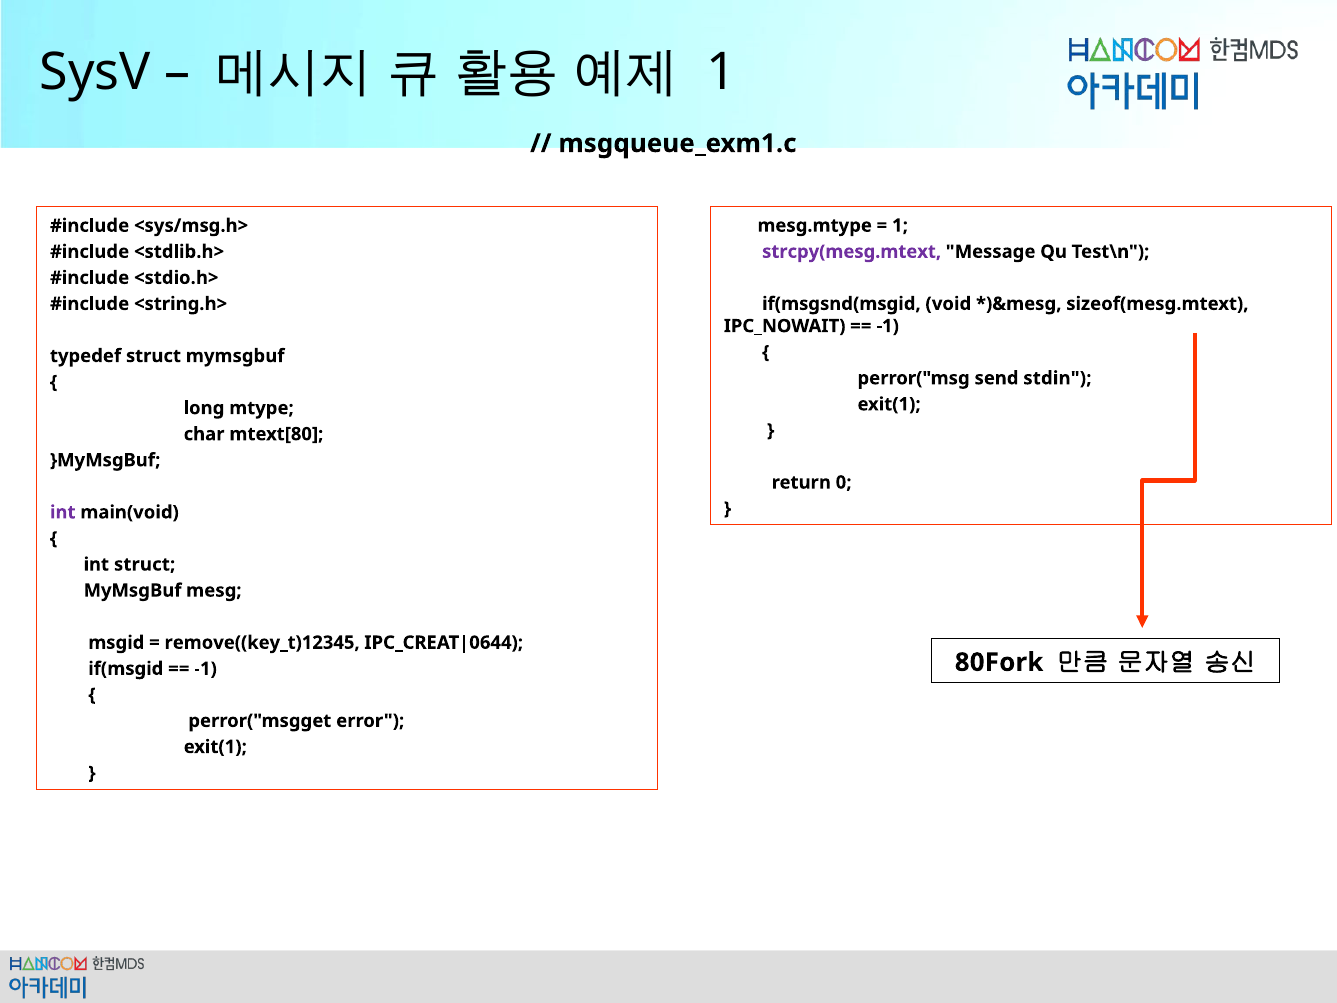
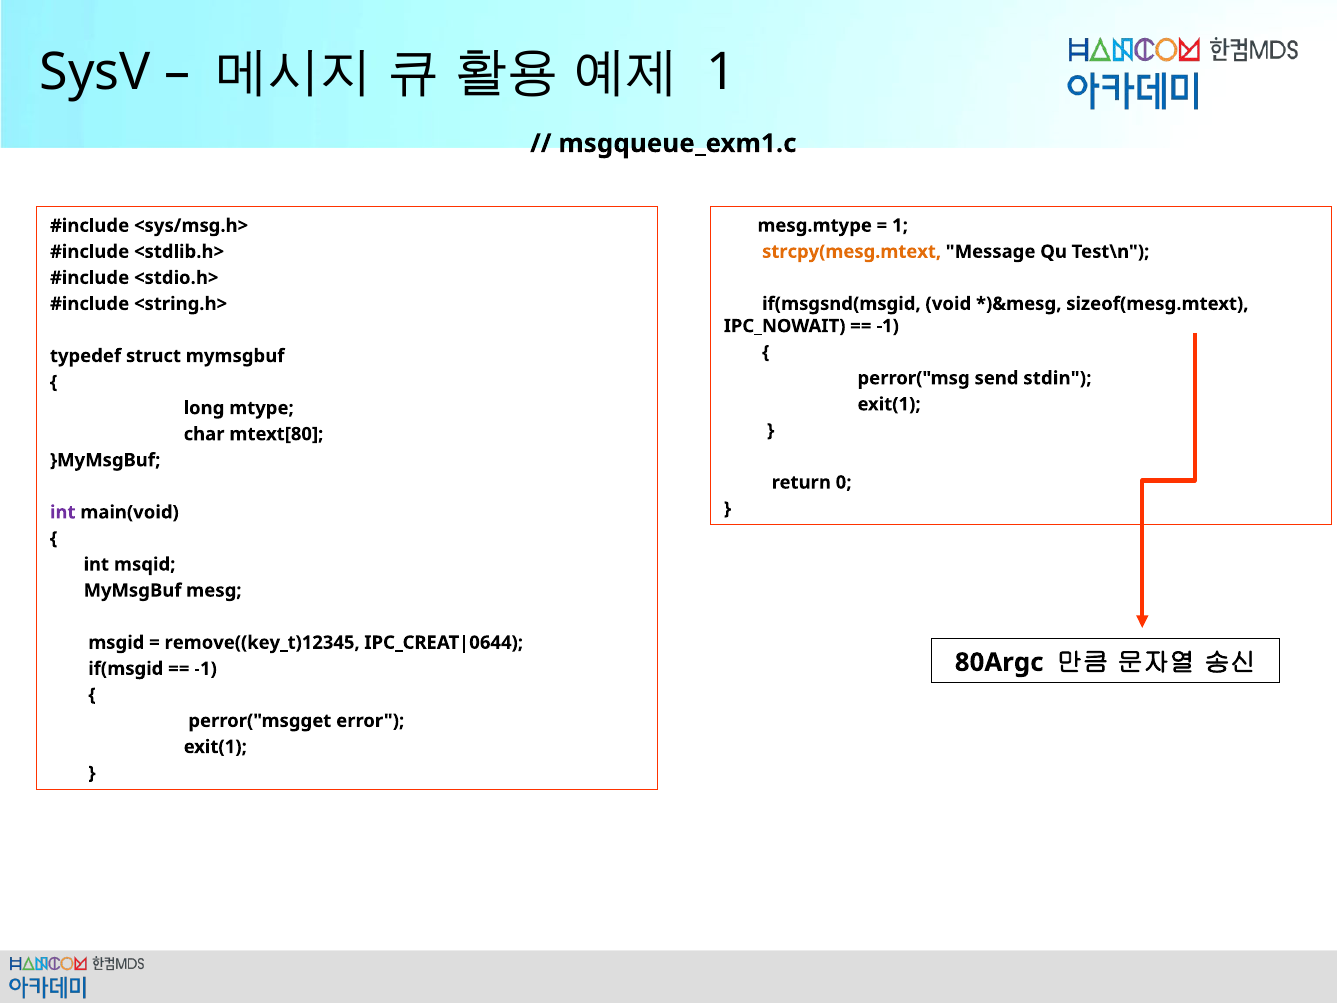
strcpy(mesg.mtext colour: purple -> orange (852, 252)
int struct: struct -> msqid (145, 564)
80Fork: 80Fork -> 80Argc (999, 662)
